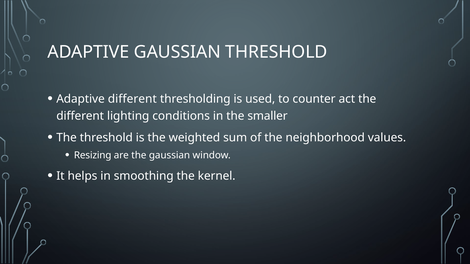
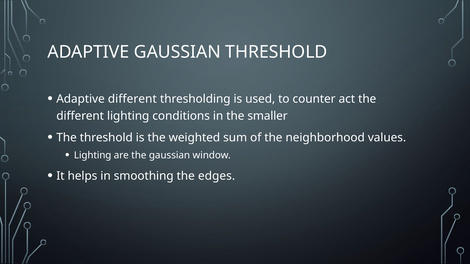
Resizing: Resizing -> Lighting (93, 155)
kernel: kernel -> edges (217, 176)
